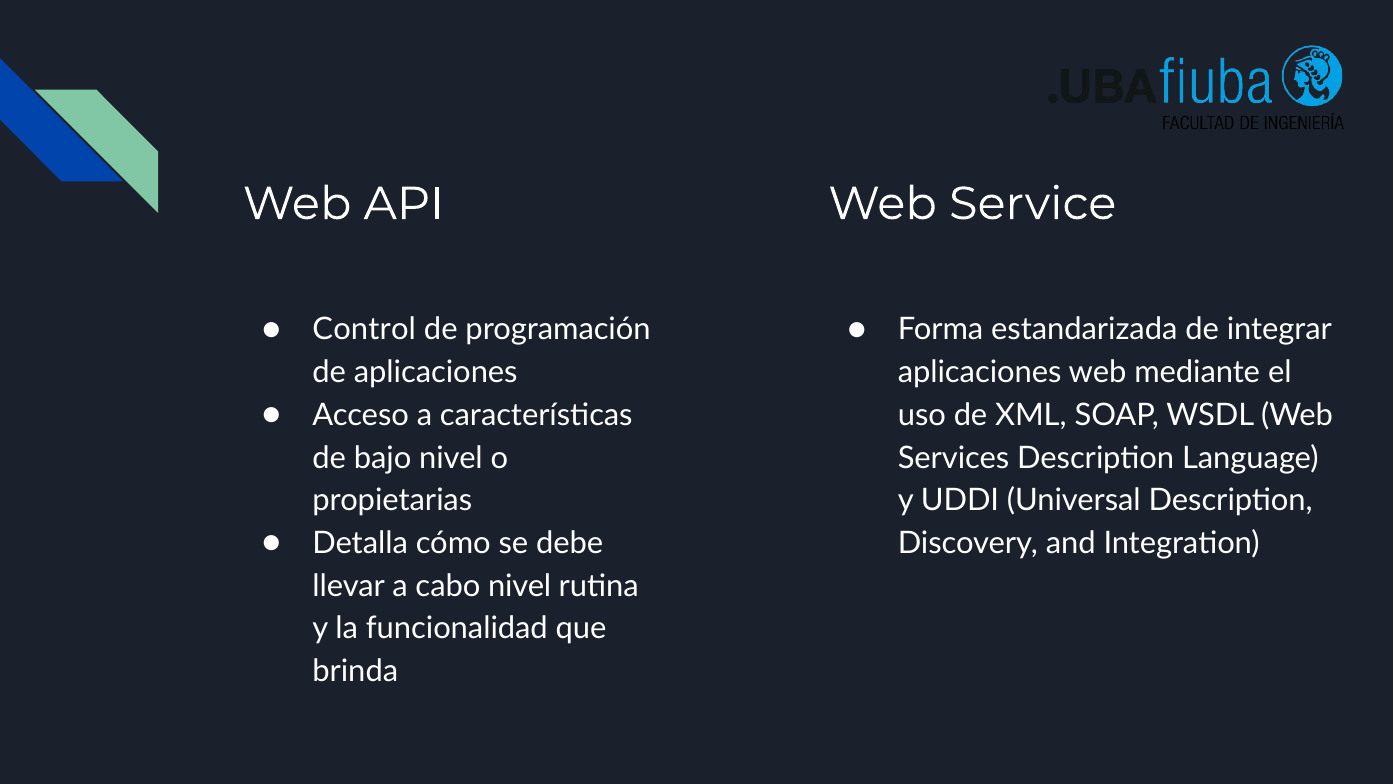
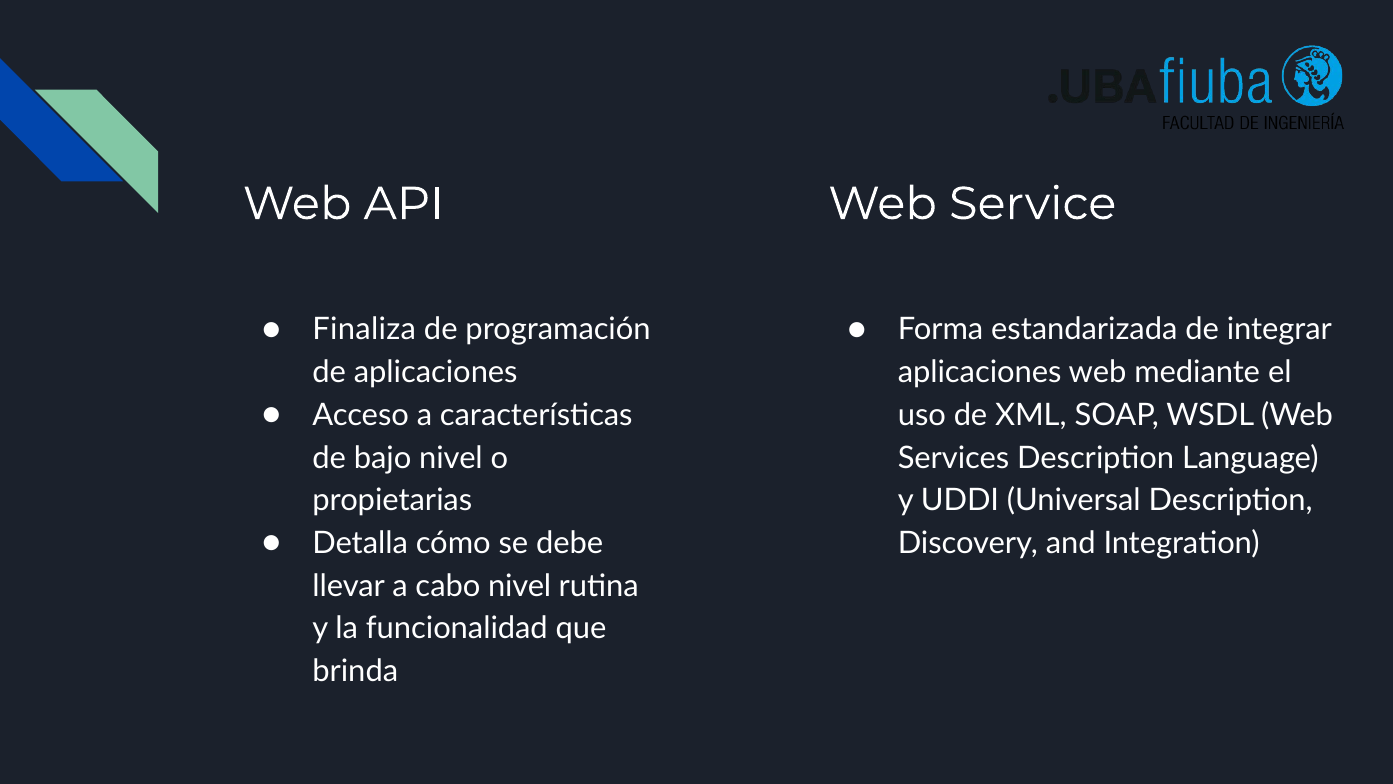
Control: Control -> Finaliza (364, 330)
